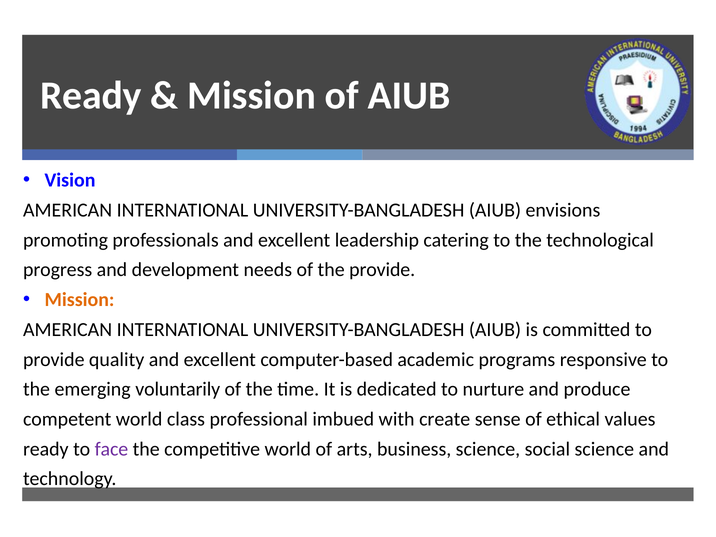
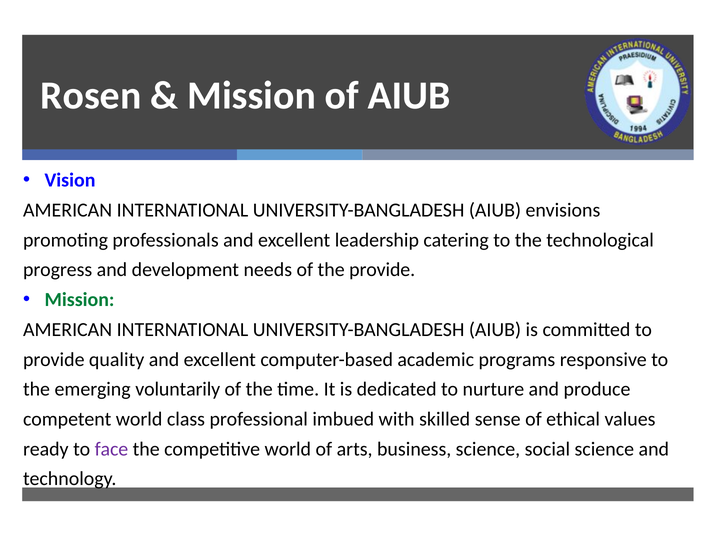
Ready: Ready -> Rosen (91, 96)
Mission colour: orange -> green (80, 300)
create: create -> skilled (445, 419)
